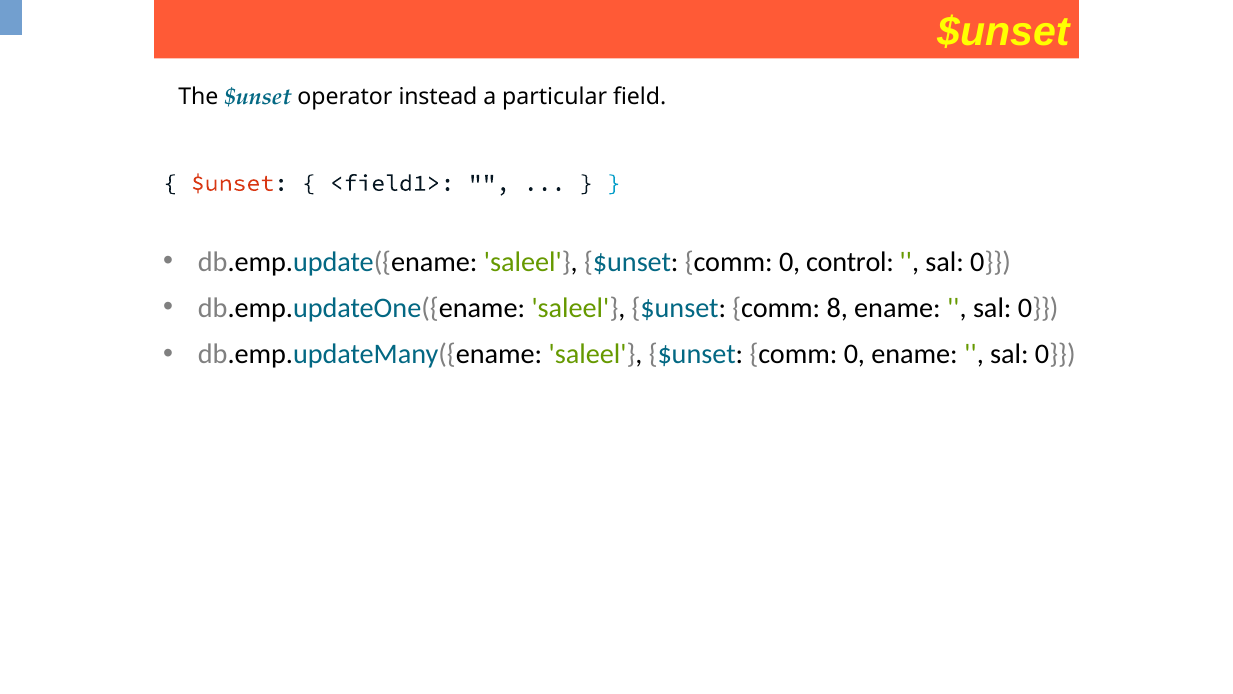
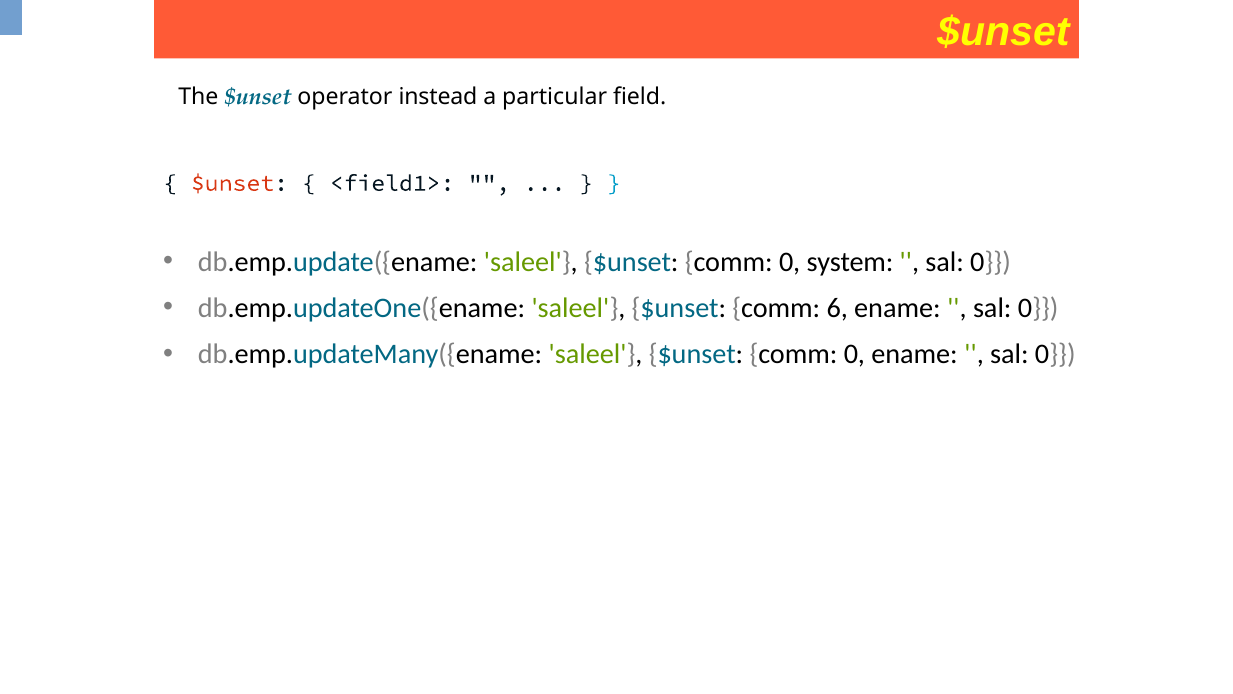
control: control -> system (850, 262)
8: 8 -> 6 (837, 308)
